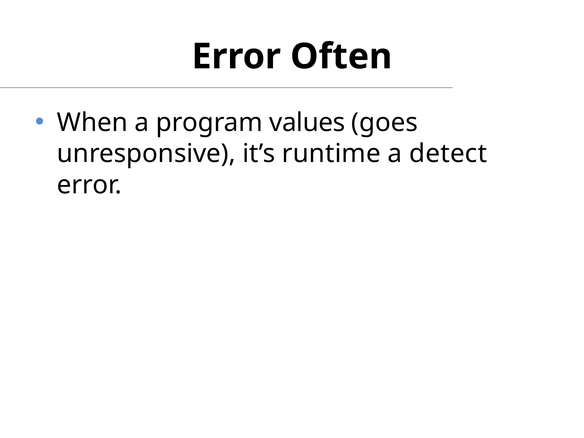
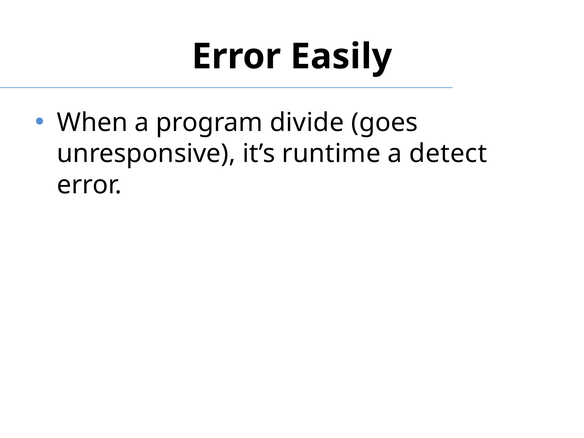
Often: Often -> Easily (341, 57)
values: values -> divide (307, 123)
